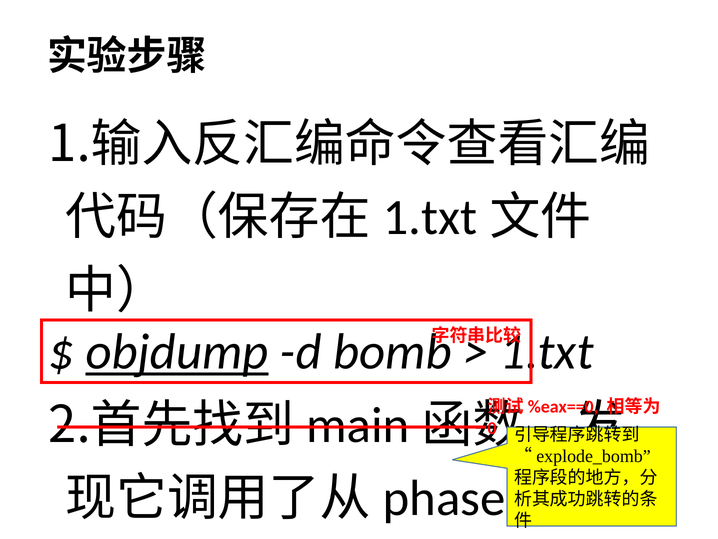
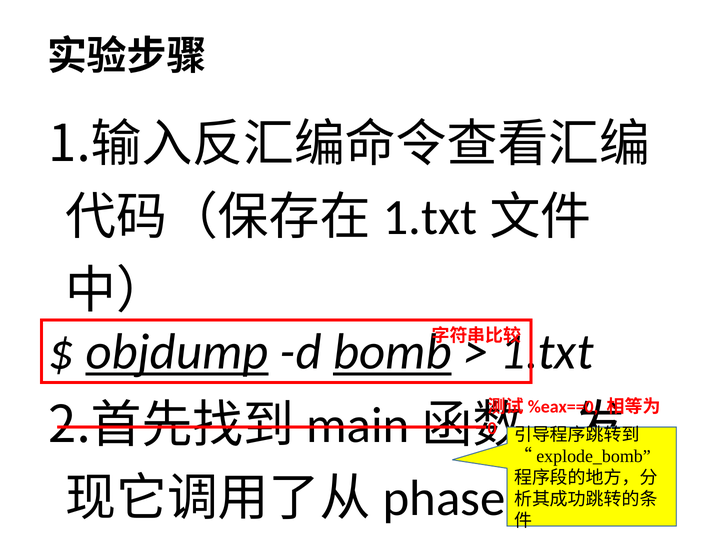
bomb underline: none -> present (392, 352)
